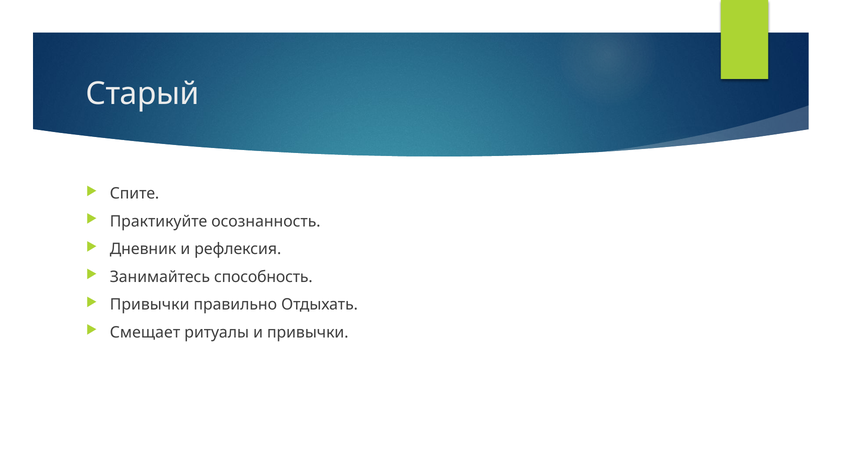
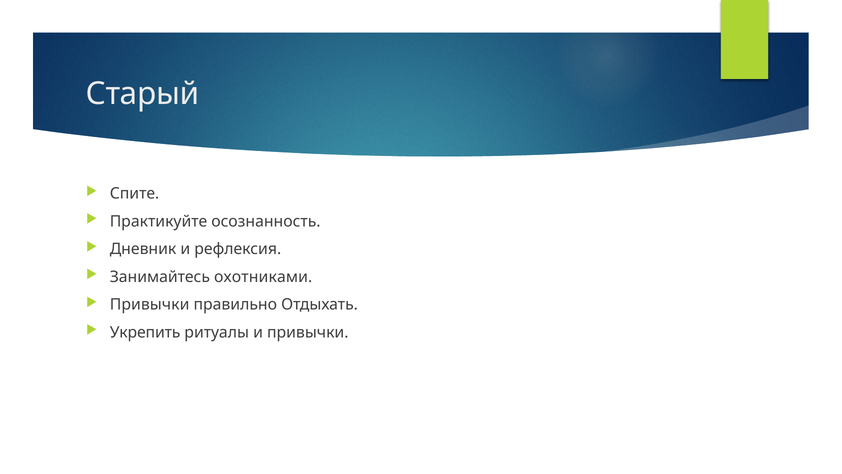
способность: способность -> охотниками (263, 277)
Смещает: Смещает -> Укрепить (145, 332)
